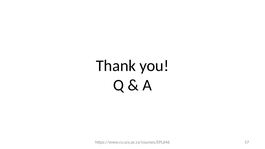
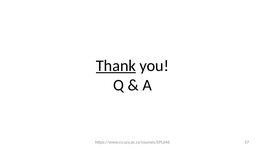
Thank underline: none -> present (116, 66)
